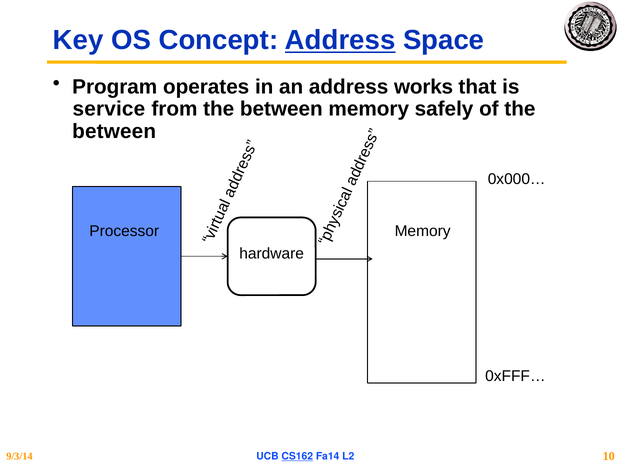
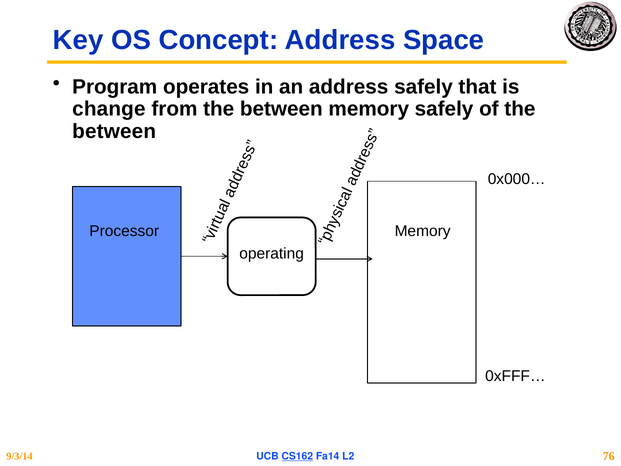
Address underline: present -> none (340, 40)
address works: works -> safely (423, 87)
service: service -> change (109, 109)
hardware: hardware -> operating (272, 253)
10: 10 -> 76 (609, 456)
